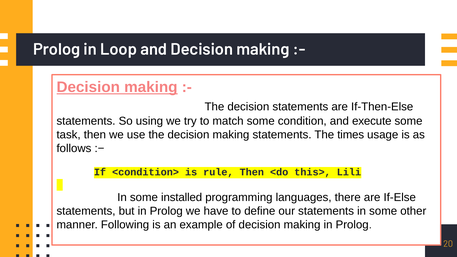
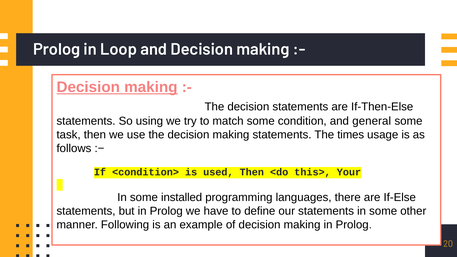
execute: execute -> general (372, 121)
rule: rule -> used (218, 172)
Lili: Lili -> Your (349, 172)
